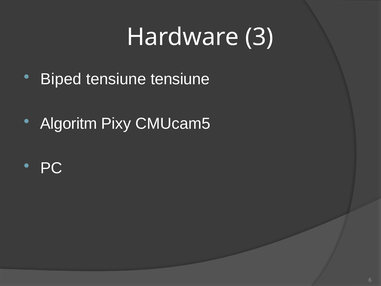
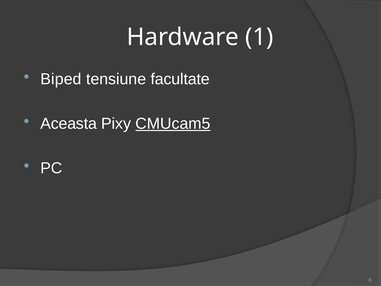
3: 3 -> 1 (259, 37)
tensiune tensiune: tensiune -> facultate (180, 79)
Algoritm: Algoritm -> Aceasta (69, 124)
CMUcam5 underline: none -> present (173, 124)
